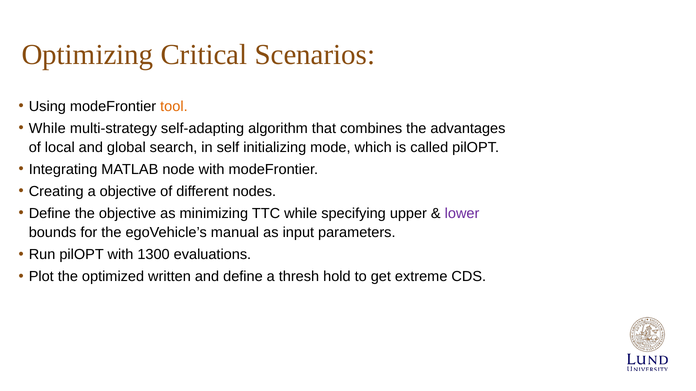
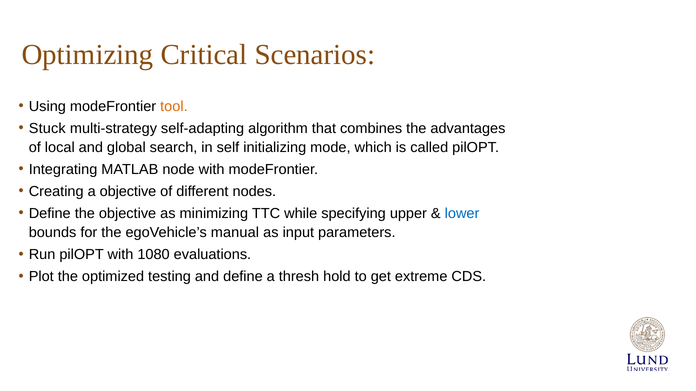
While: While -> Stuck (47, 128)
lower colour: purple -> blue (462, 214)
1300: 1300 -> 1080 (154, 255)
written: written -> testing (169, 277)
